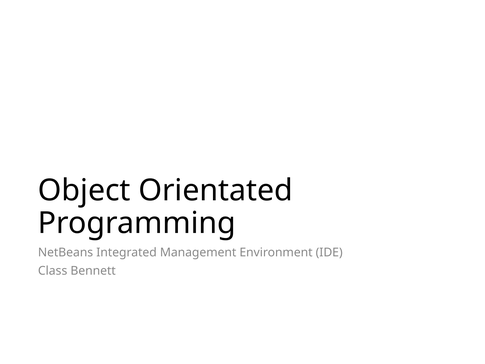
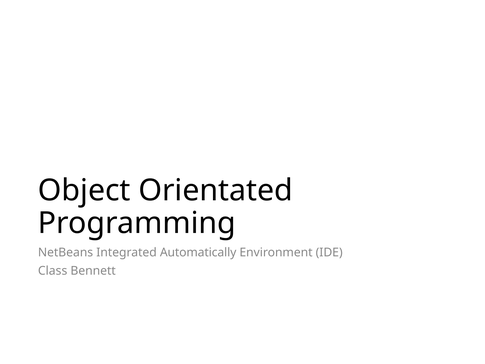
Management: Management -> Automatically (198, 252)
